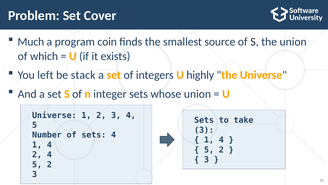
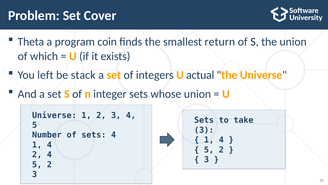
Much: Much -> Theta (31, 42)
source: source -> return (220, 42)
highly: highly -> actual (200, 75)
